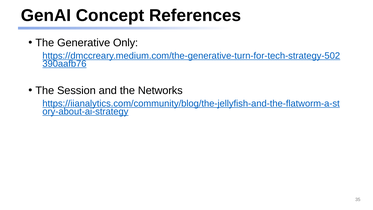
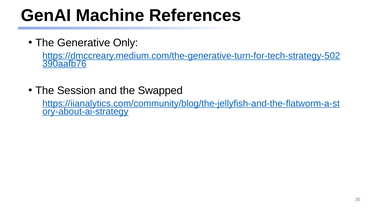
Concept: Concept -> Machine (110, 16)
Networks: Networks -> Swapped (160, 90)
